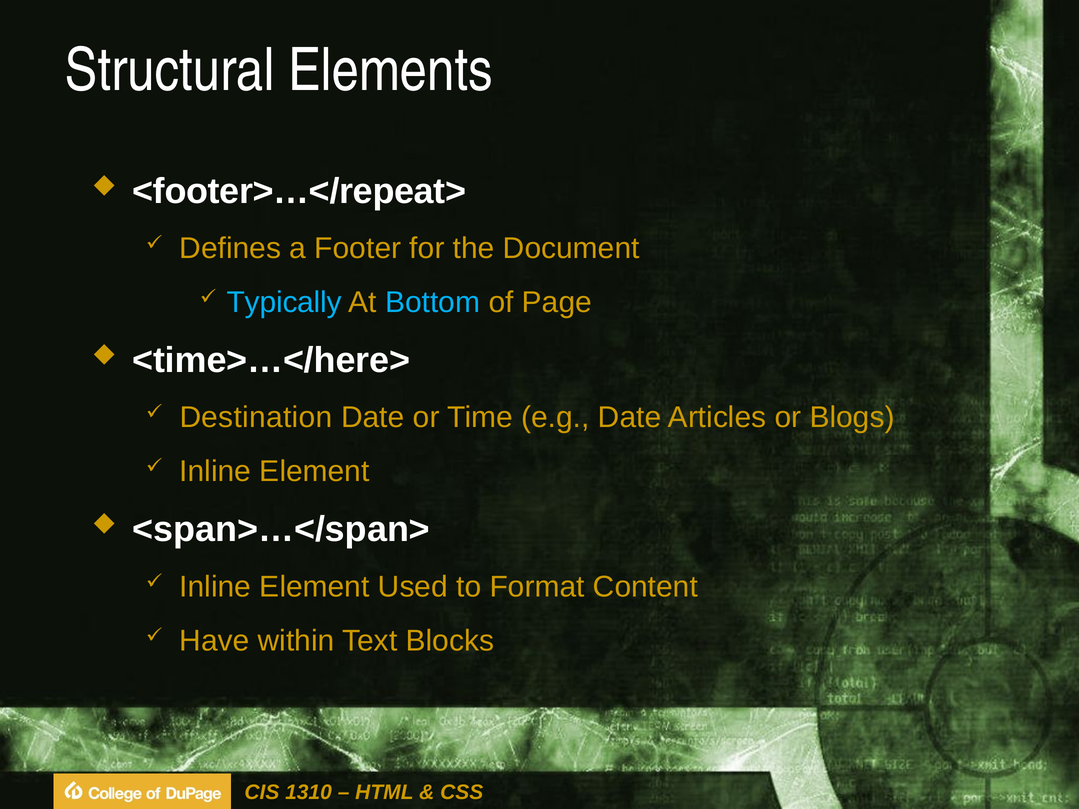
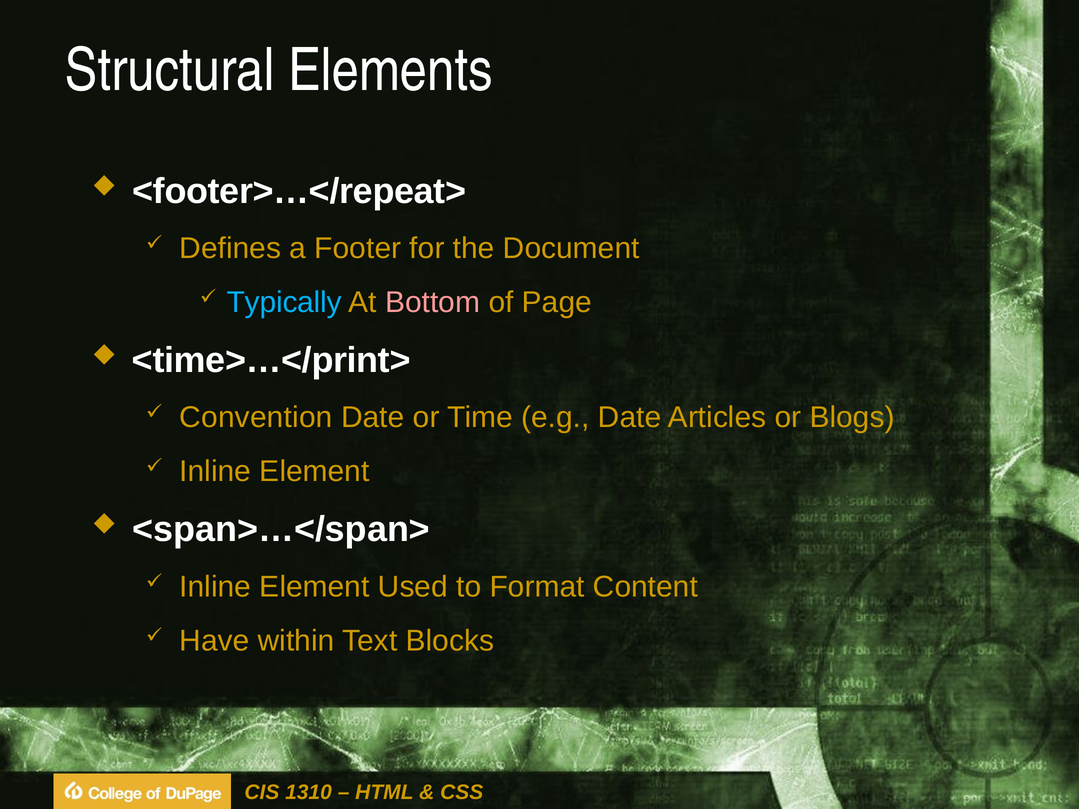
Bottom colour: light blue -> pink (433, 303)
<time>…</here>: <time>…</here> -> <time>…</print> (271, 361)
Destination: Destination -> Convention (256, 418)
